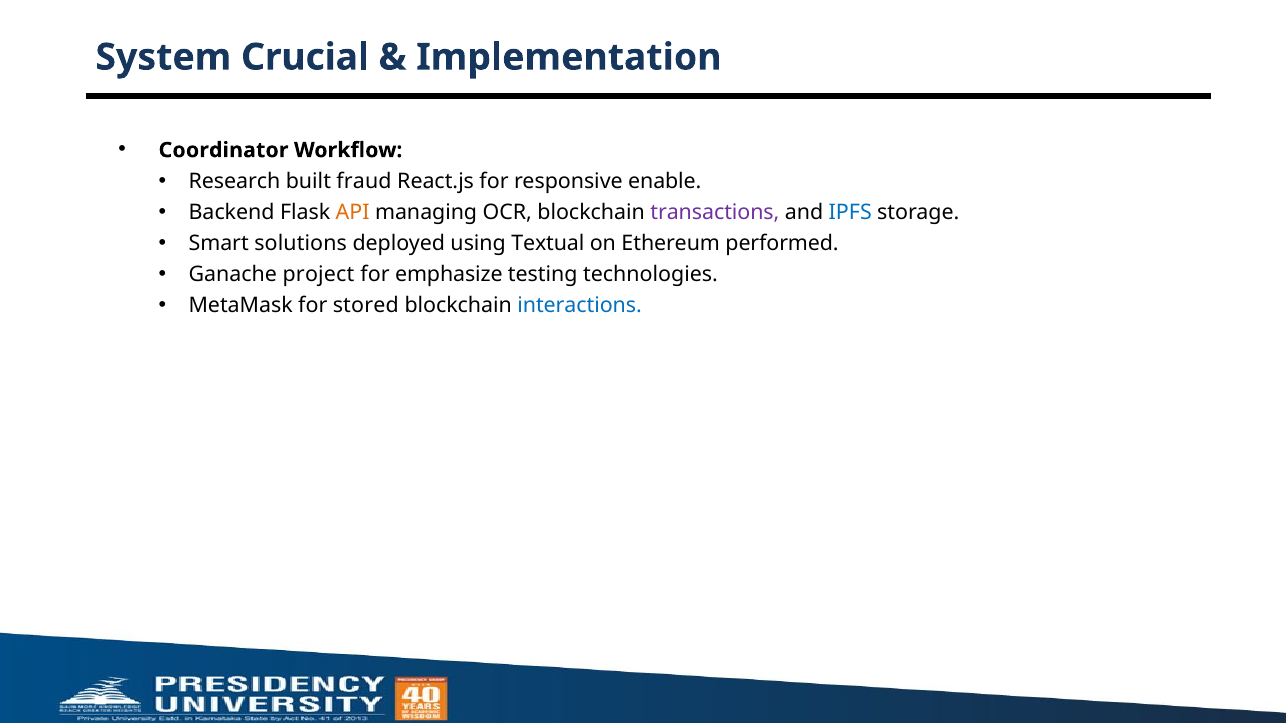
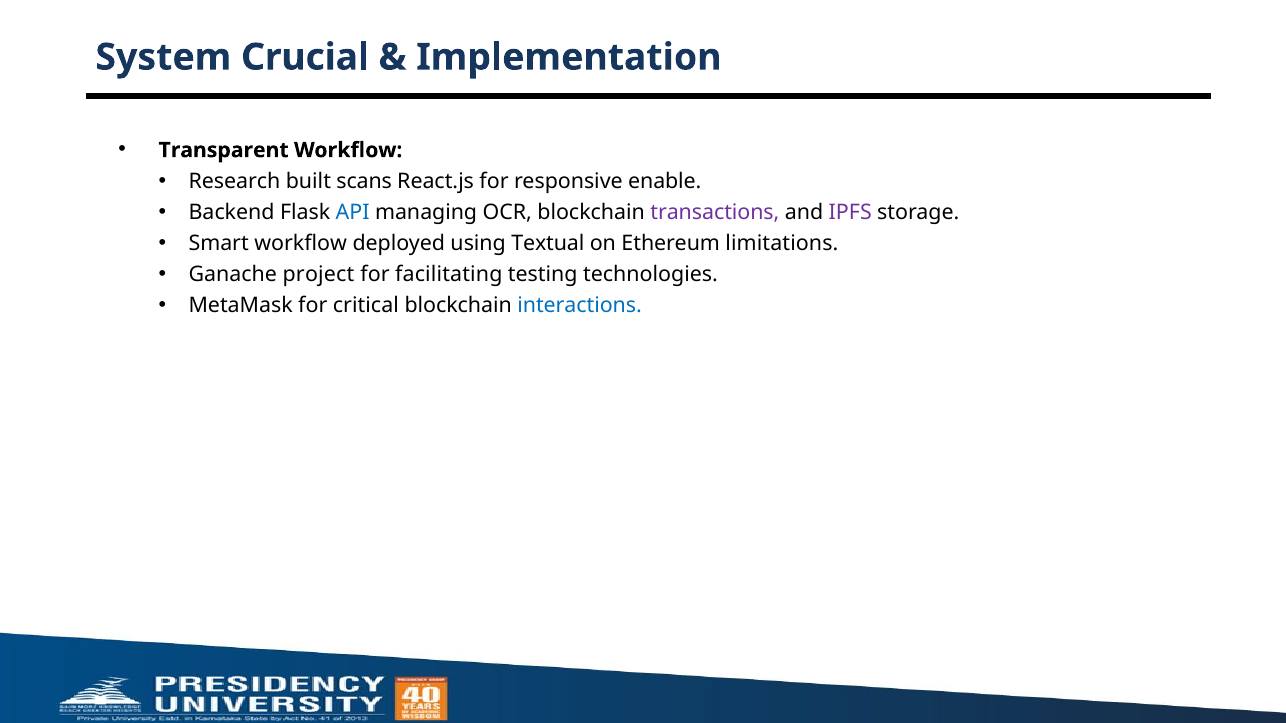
Coordinator: Coordinator -> Transparent (224, 150)
fraud: fraud -> scans (364, 181)
API colour: orange -> blue (353, 212)
IPFS colour: blue -> purple (850, 212)
Smart solutions: solutions -> workflow (301, 243)
performed: performed -> limitations (782, 243)
emphasize: emphasize -> facilitating (449, 274)
stored: stored -> critical (366, 306)
